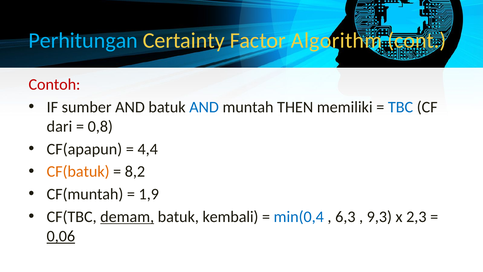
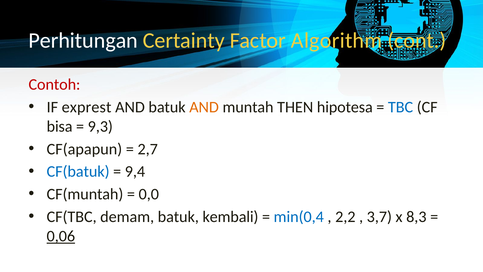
Perhitungan colour: light blue -> white (83, 41)
sumber: sumber -> exprest (87, 107)
AND colour: blue -> orange (204, 107)
memiliki: memiliki -> hipotesa (345, 107)
dari: dari -> bisa (60, 126)
0,8: 0,8 -> 9,3 (100, 126)
4,4: 4,4 -> 2,7 (148, 149)
CF(batuk colour: orange -> blue (78, 171)
8,2: 8,2 -> 9,4 (135, 171)
1,9: 1,9 -> 0,0 (149, 194)
demam underline: present -> none (127, 217)
6,3: 6,3 -> 2,2 (345, 217)
9,3: 9,3 -> 3,7 (379, 217)
2,3: 2,3 -> 8,3 (416, 217)
